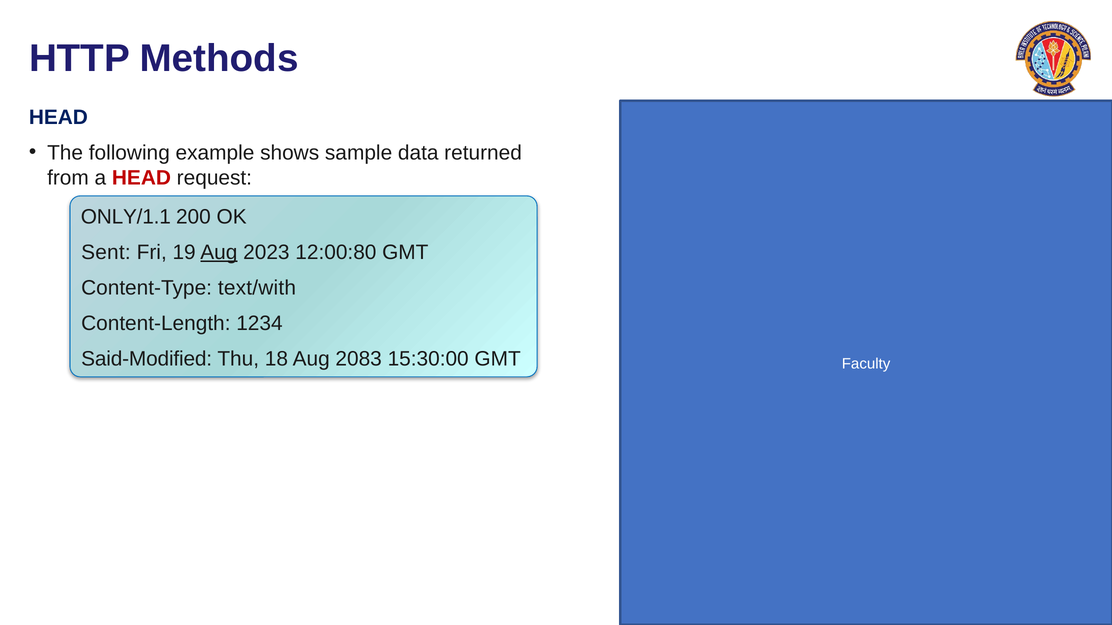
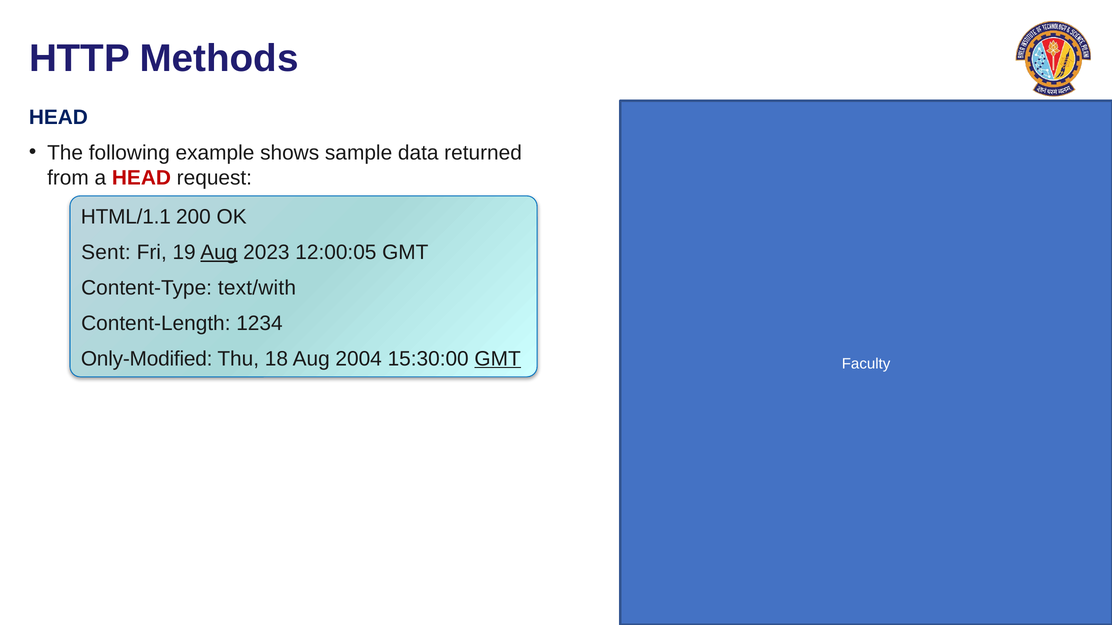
ONLY/1.1: ONLY/1.1 -> HTML/1.1 (126, 217)
12:00:80: 12:00:80 -> 12:00:05 (336, 253)
Said-Modified: Said-Modified -> Only-Modified (147, 359)
2083: 2083 -> 2004 (359, 359)
GMT underline: none -> present (498, 359)
